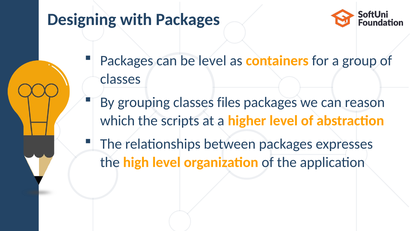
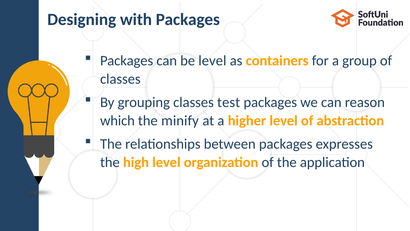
files: files -> test (229, 102)
scripts: scripts -> minify (180, 121)
